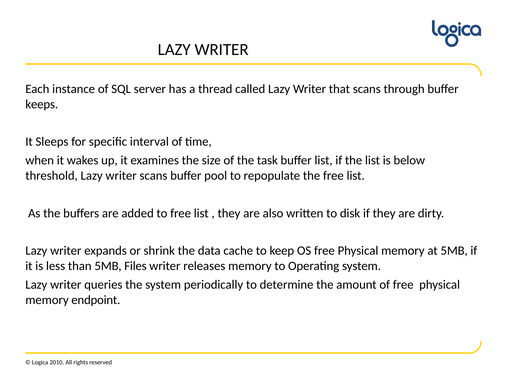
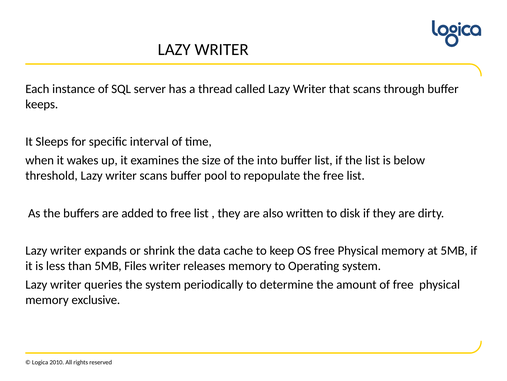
task: task -> into (267, 160)
endpoint: endpoint -> exclusive (96, 299)
